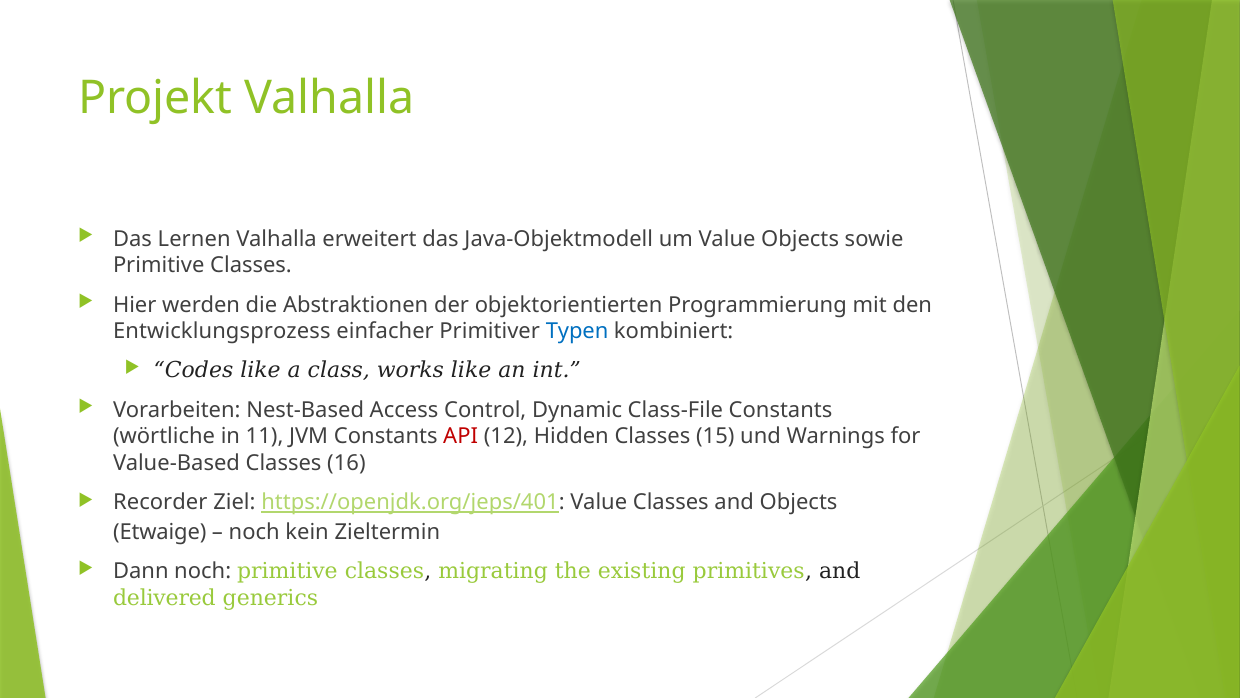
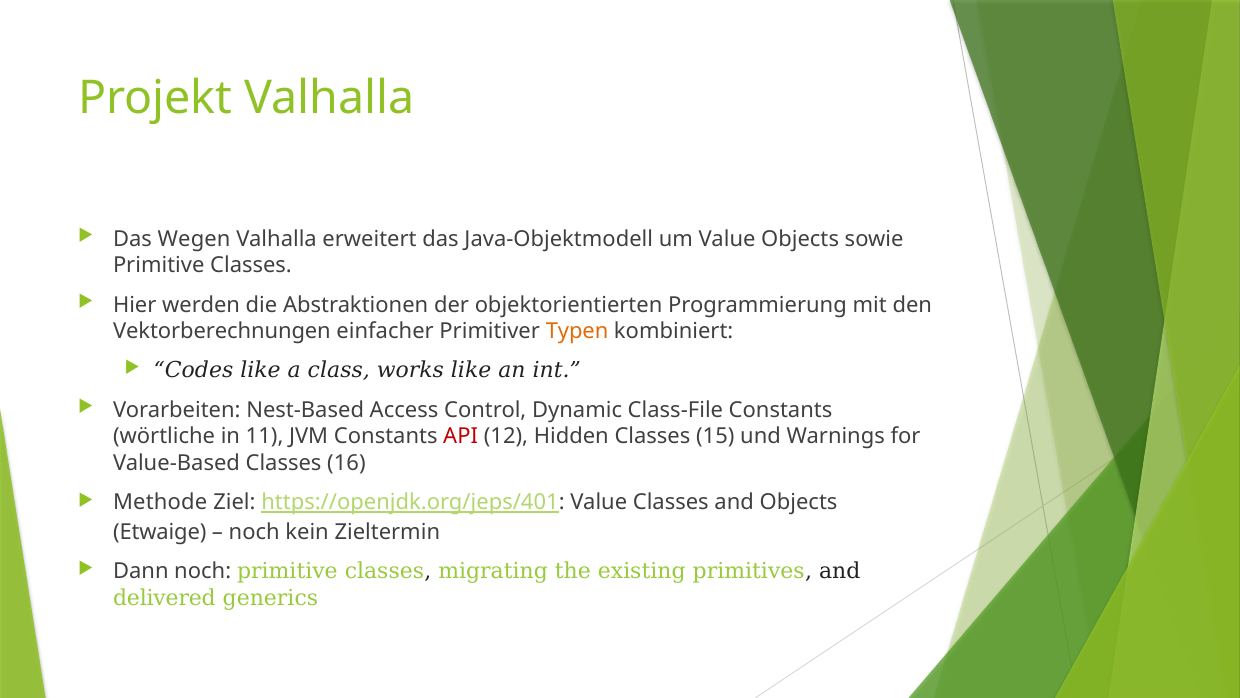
Lernen: Lernen -> Wegen (194, 239)
Entwicklungsprozess: Entwicklungsprozess -> Vektorberechnungen (222, 331)
Typen colour: blue -> orange (577, 331)
Recorder: Recorder -> Methode (160, 502)
